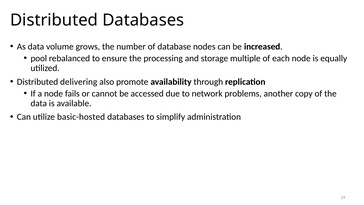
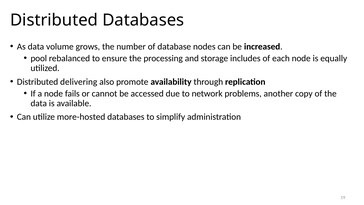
multiple: multiple -> includes (245, 58)
basic-hosted: basic-hosted -> more-hosted (81, 117)
